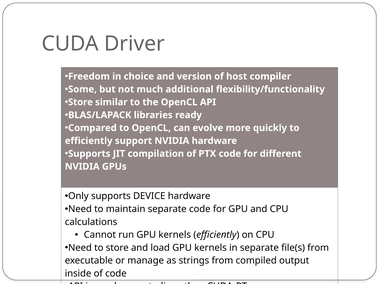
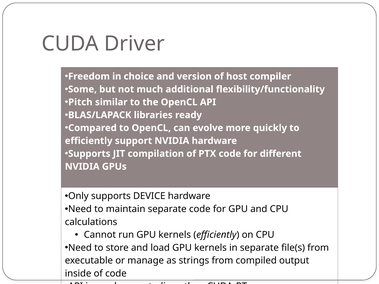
Store: Store -> Pitch (80, 102)
